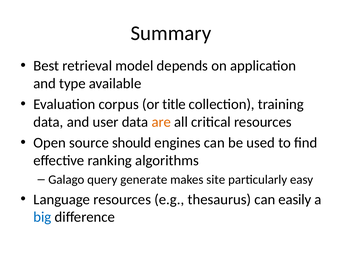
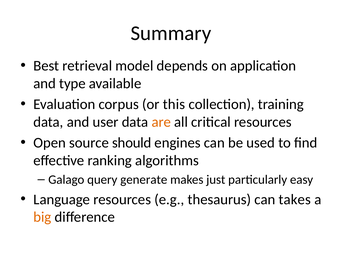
title: title -> this (174, 104)
site: site -> just (216, 179)
easily: easily -> takes (295, 199)
big colour: blue -> orange (42, 217)
